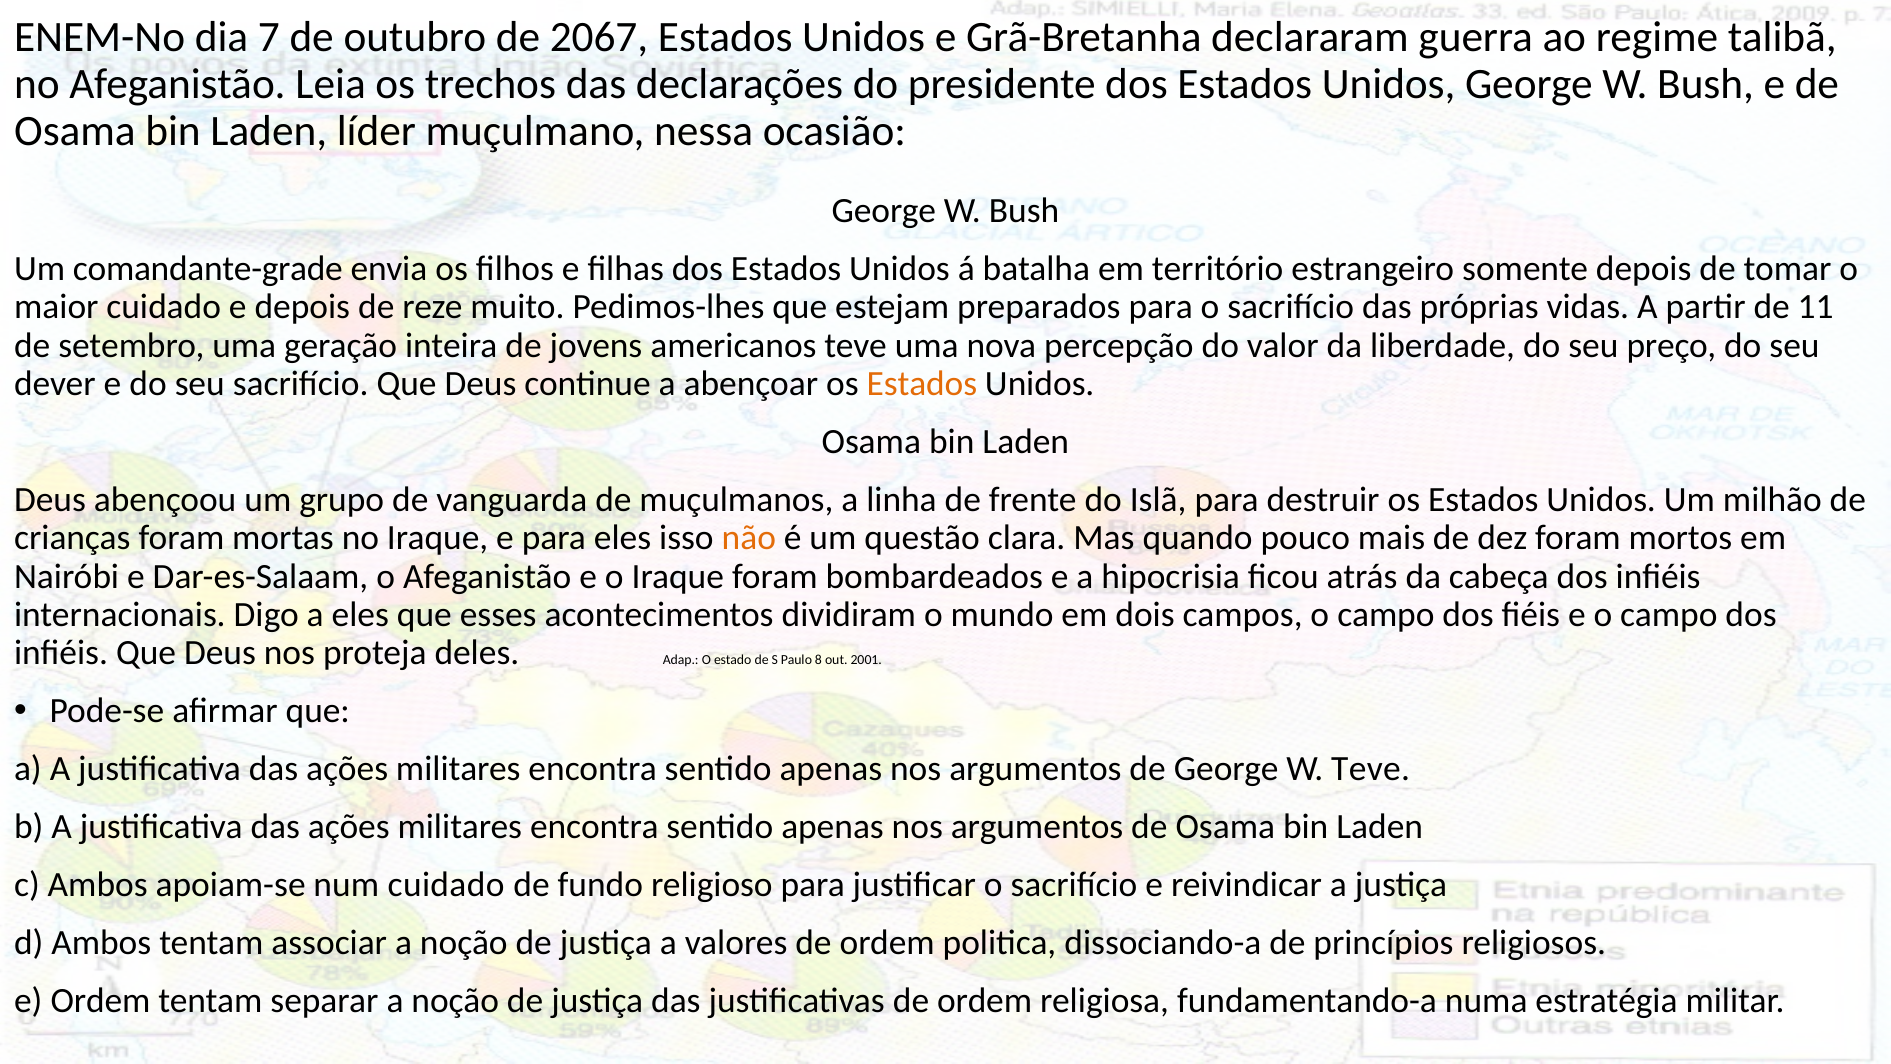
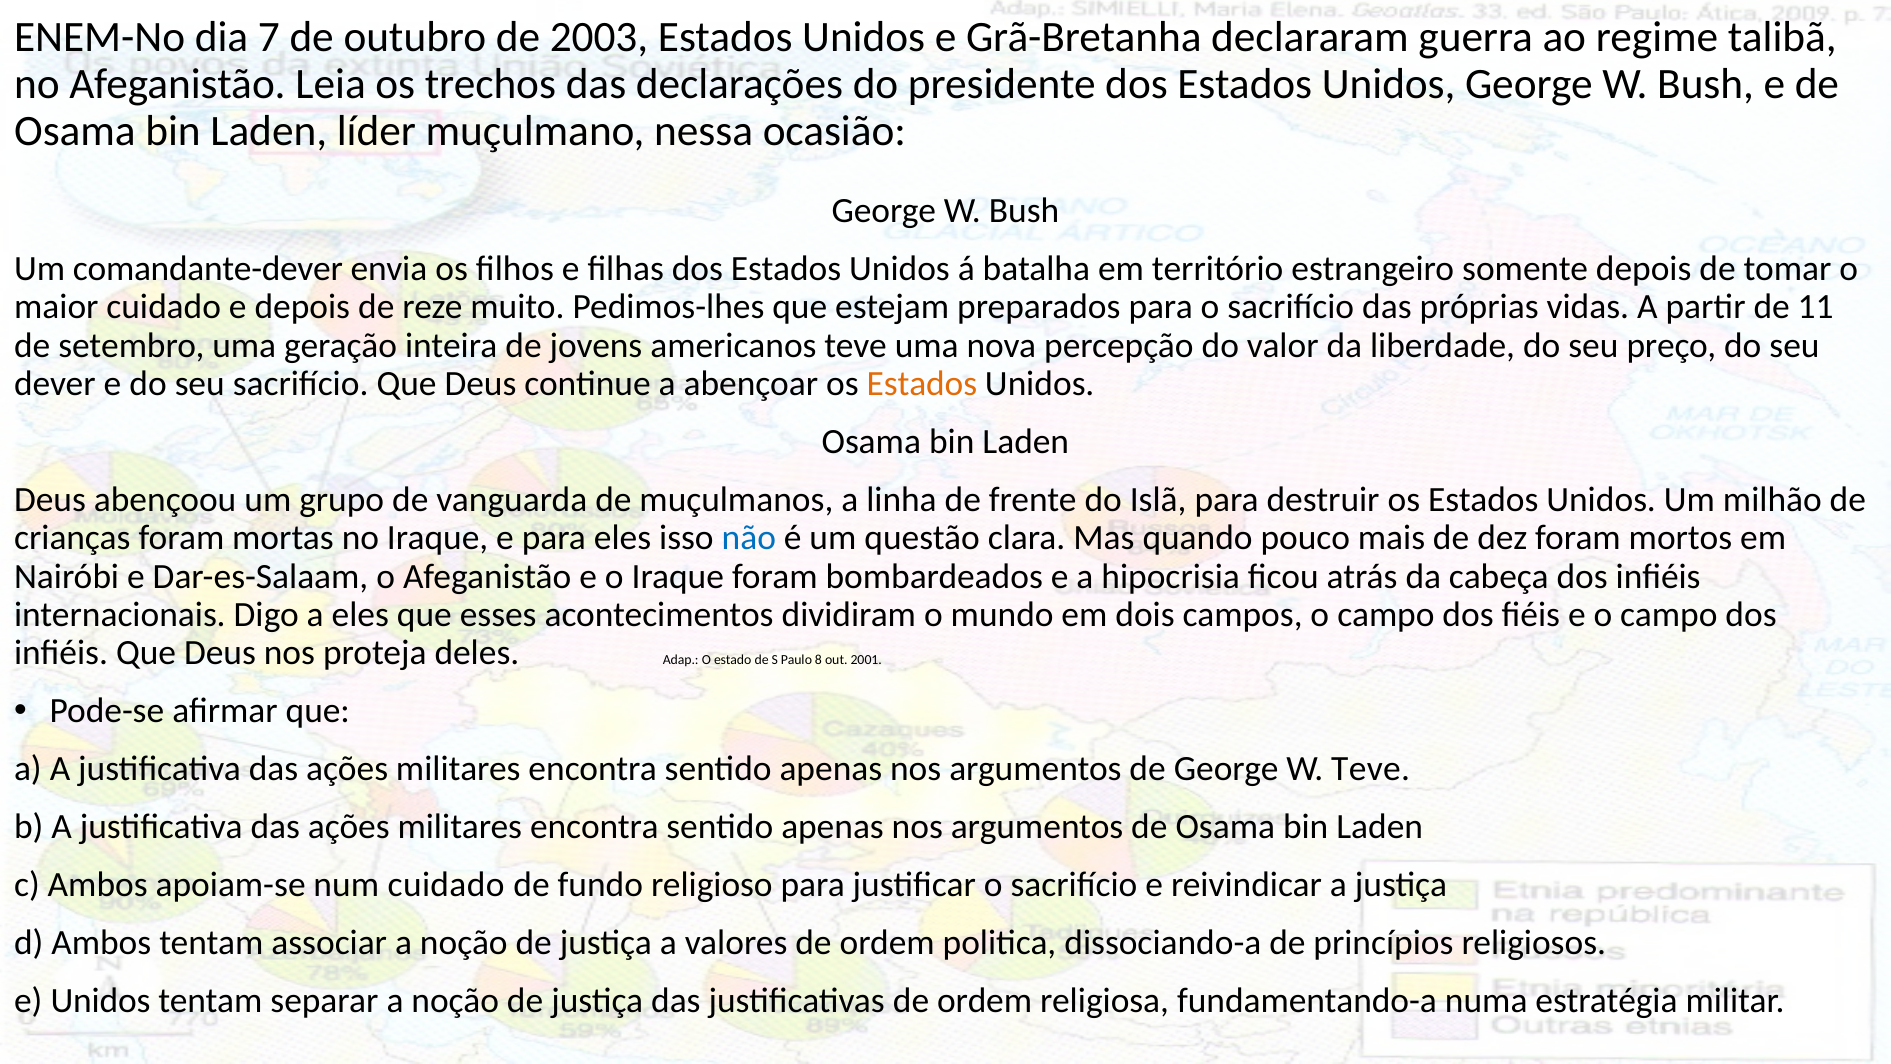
2067: 2067 -> 2003 (599, 38)
comandante-grade: comandante-grade -> comandante-dever (208, 269)
não colour: orange -> blue (749, 538)
e Ordem: Ordem -> Unidos (100, 1001)
